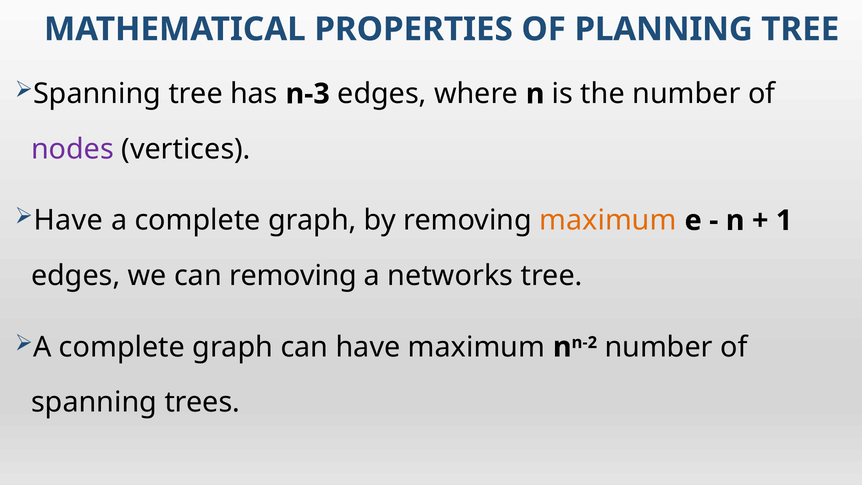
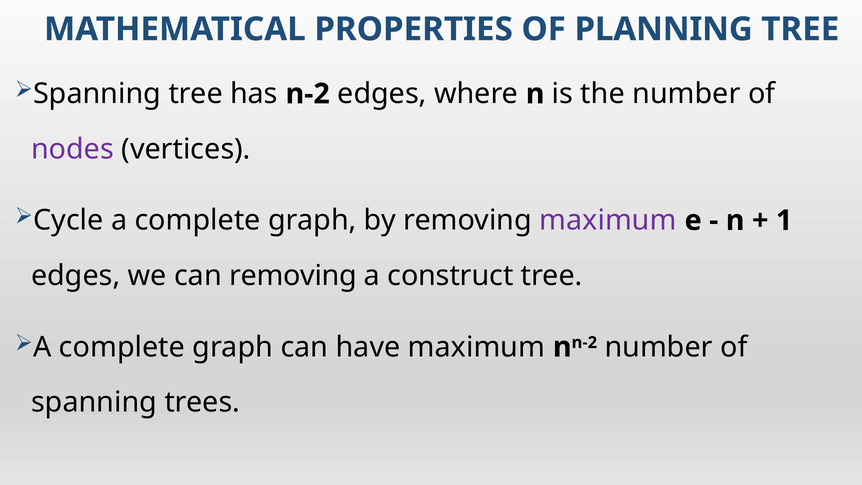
has n-3: n-3 -> n-2 (308, 94)
Have: Have -> Cycle (68, 220)
maximum colour: orange -> purple (608, 220)
networks: networks -> construct (450, 276)
